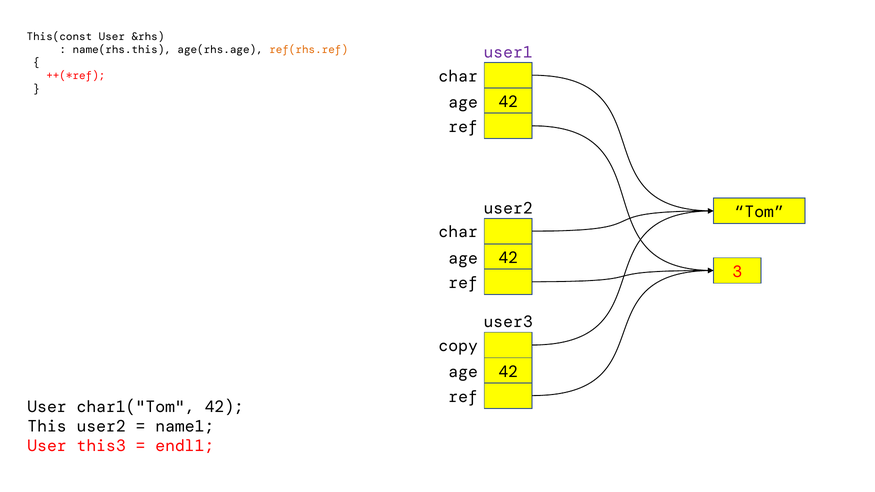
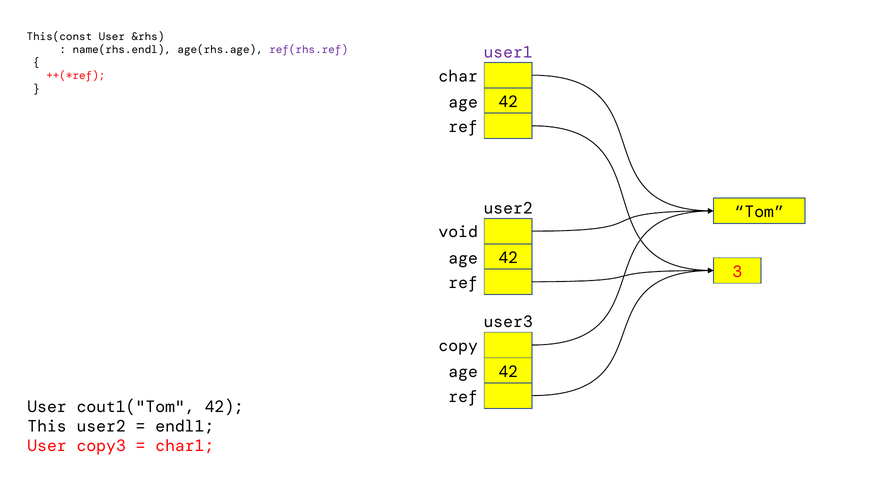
name(rhs.this: name(rhs.this -> name(rhs.endl (122, 50)
ref(rhs.ref colour: orange -> purple (309, 50)
char: char -> void (458, 232)
char1("Tom: char1("Tom -> cout1("Tom (136, 407)
name1: name1 -> endl1 (185, 427)
this3: this3 -> copy3 (101, 446)
endl1: endl1 -> char1 (185, 446)
